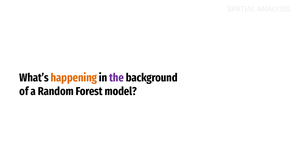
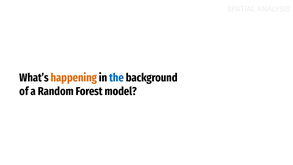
the colour: purple -> blue (117, 78)
